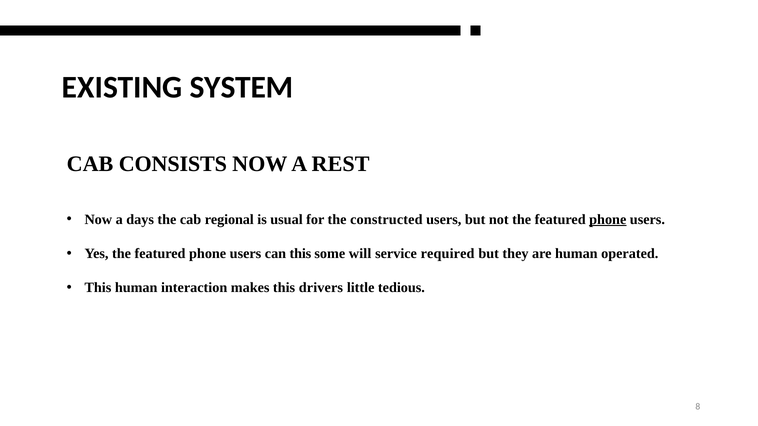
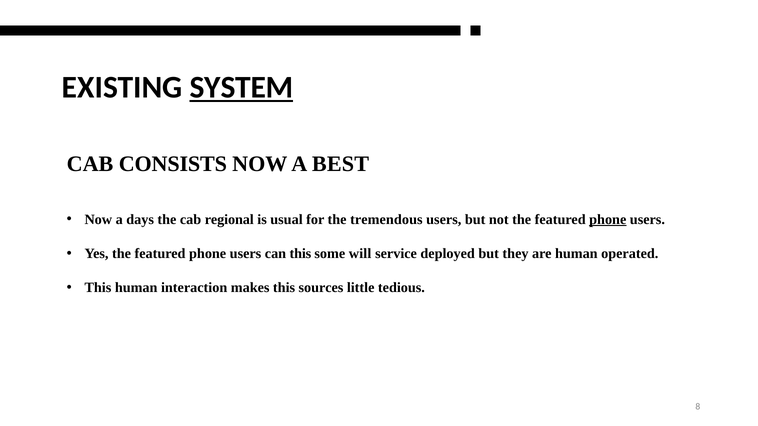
SYSTEM underline: none -> present (242, 88)
REST: REST -> BEST (341, 164)
constructed: constructed -> tremendous (386, 220)
required: required -> deployed (448, 254)
drivers: drivers -> sources (321, 288)
